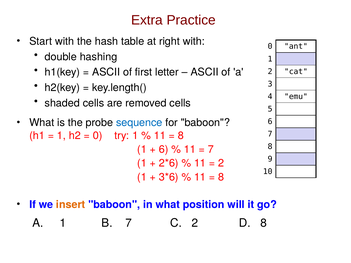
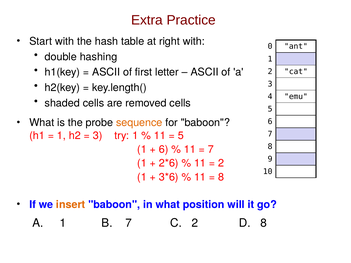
sequence colour: blue -> orange (139, 123)
0: 0 -> 3 (98, 136)
8: 8 -> 5 (181, 136)
